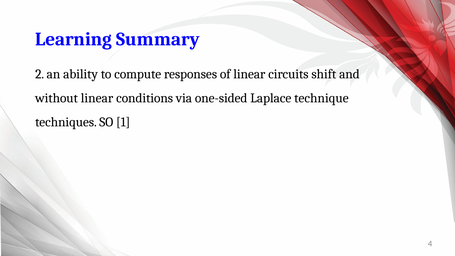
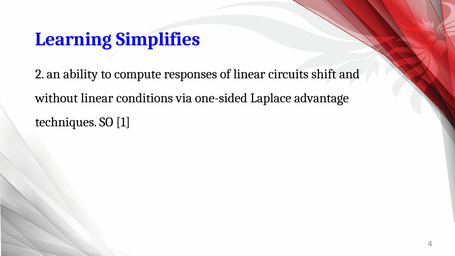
Summary: Summary -> Simplifies (158, 39)
technique: technique -> advantage (322, 98)
